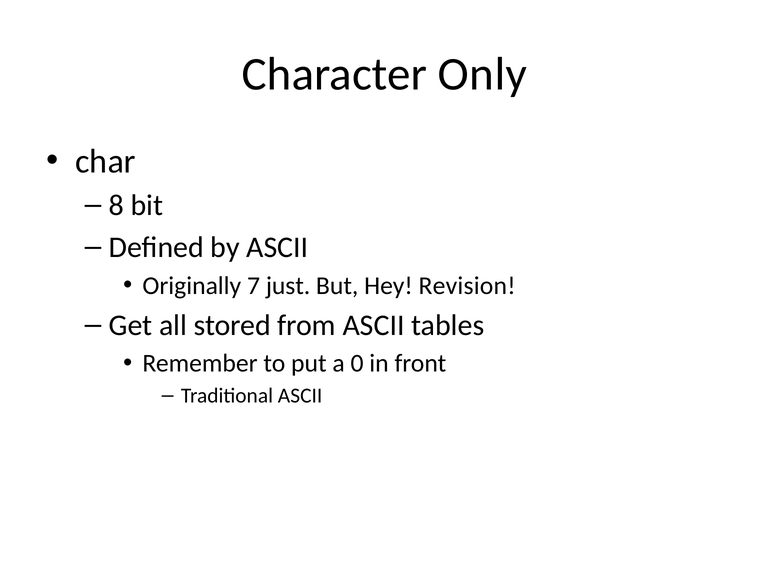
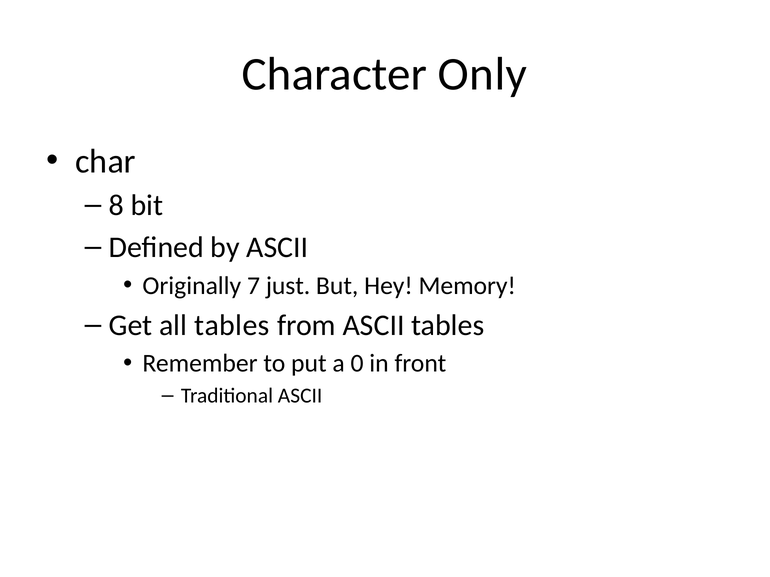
Revision: Revision -> Memory (467, 286)
all stored: stored -> tables (232, 326)
